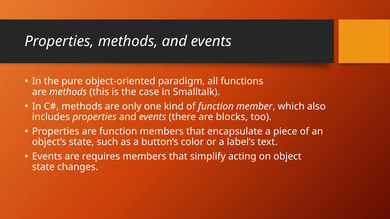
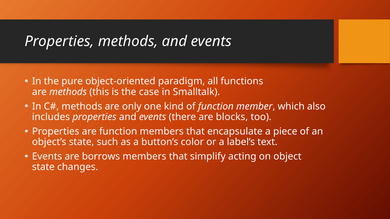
requires: requires -> borrows (101, 157)
